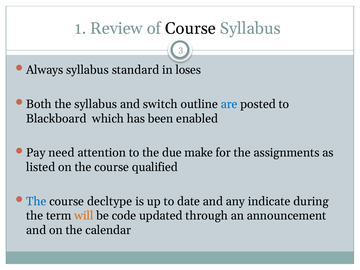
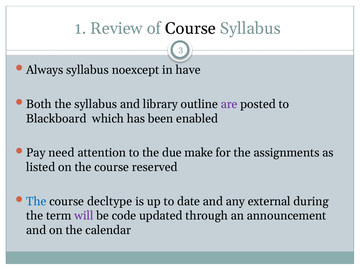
standard: standard -> noexcept (136, 70)
loses: loses -> have (188, 70)
switch: switch -> library (160, 104)
are colour: blue -> purple (229, 104)
qualified: qualified -> reserved (155, 167)
indicate: indicate -> external (269, 201)
will colour: orange -> purple (84, 216)
